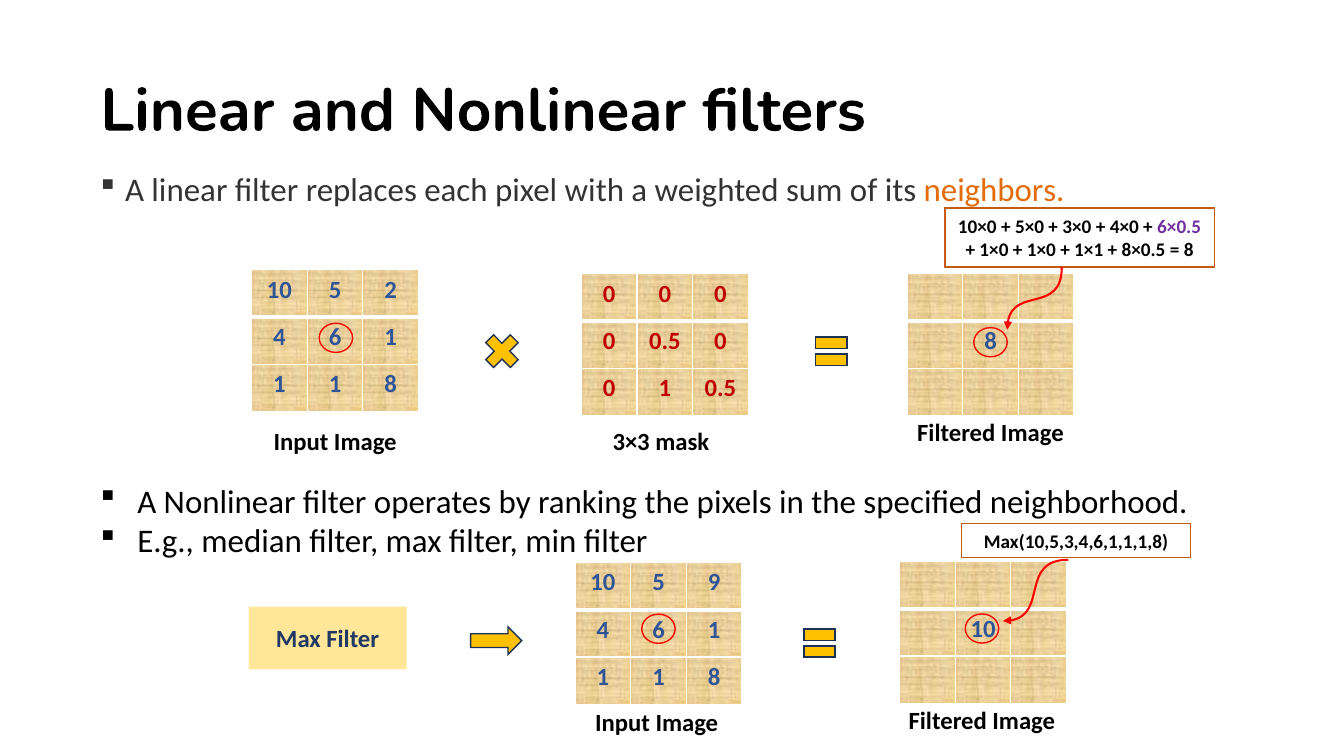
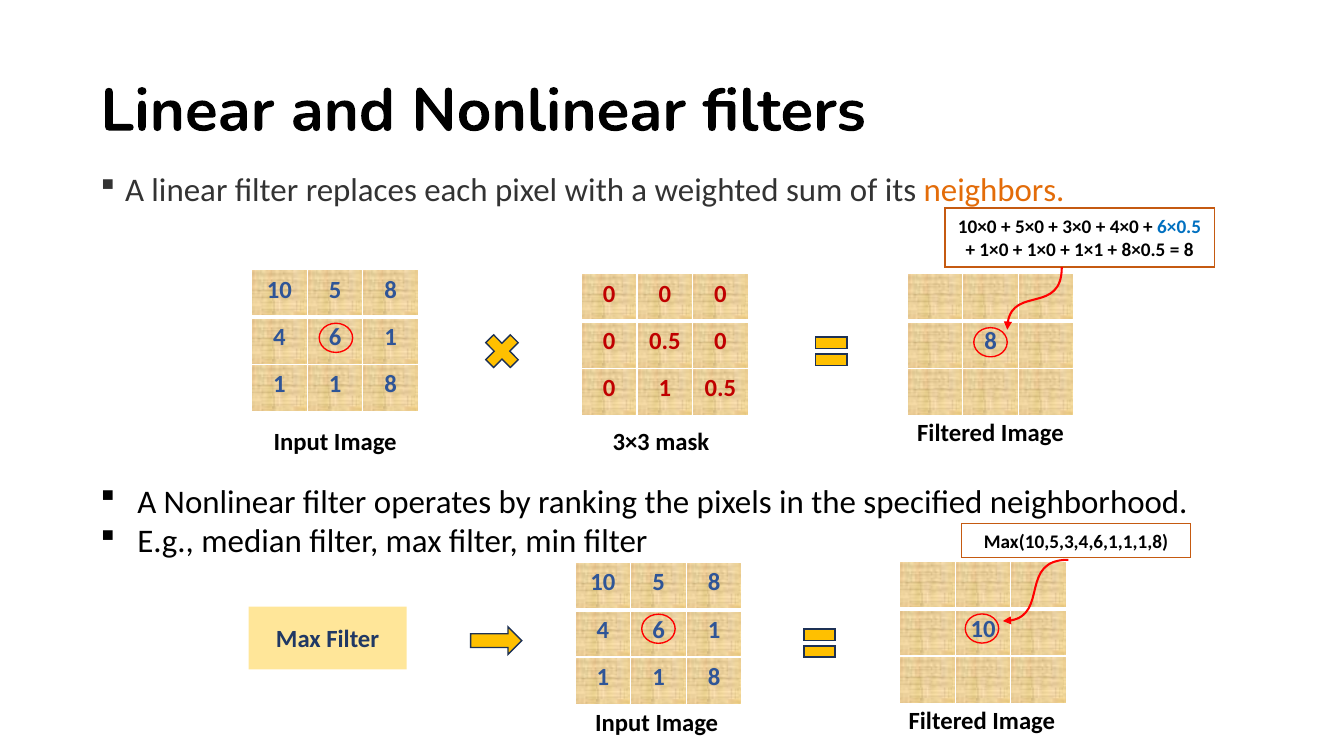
6×0.5 colour: purple -> blue (1179, 227)
2: 2 -> 8 (391, 290)
9: 9 -> 8 (714, 583)
